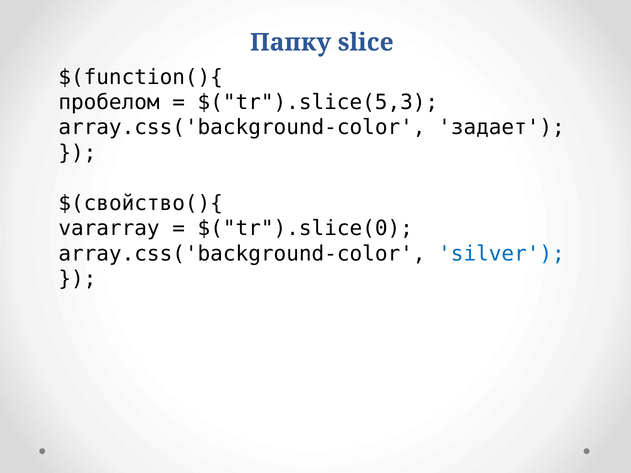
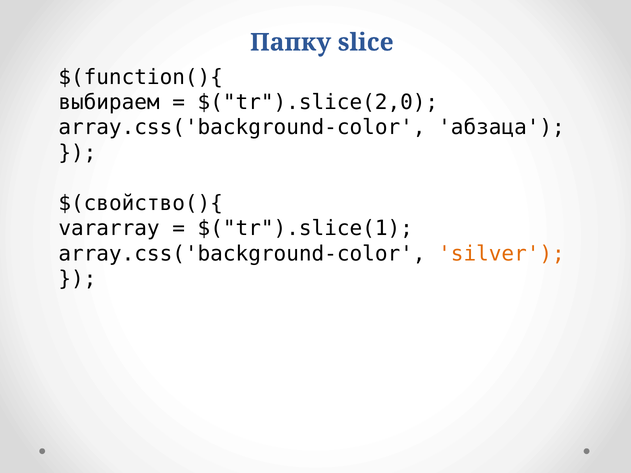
пробелом: пробелом -> выбираем (109, 102)
$("tr").slice(5,3: $("tr").slice(5,3 -> $("tr").slice(2,0 (318, 102)
задает: задает -> абзаца (501, 128)
$("tr").slice(0: $("tr").slice(0 -> $("tr").slice(1 (305, 229)
silver colour: blue -> orange (501, 254)
